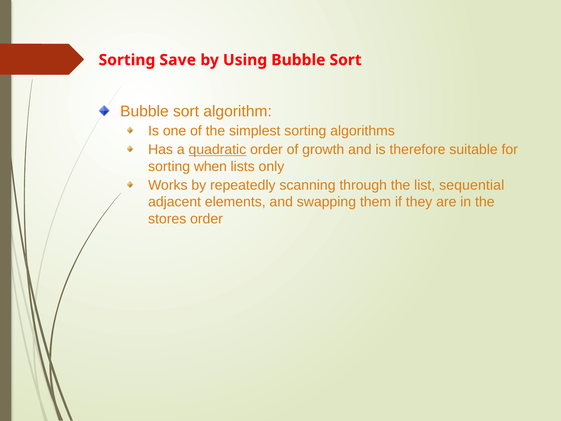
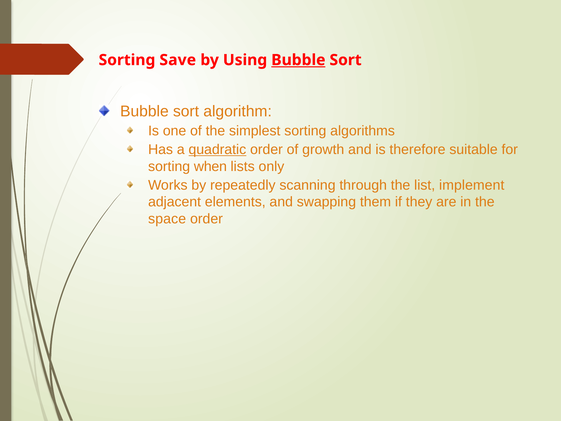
Bubble underline: none -> present (298, 60)
sequential: sequential -> implement (472, 185)
stores: stores -> space (167, 219)
